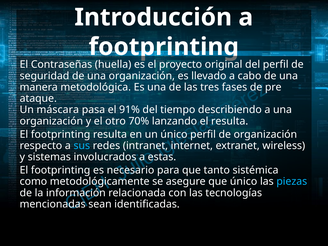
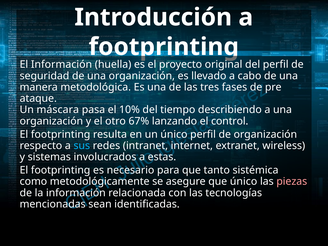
El Contraseñas: Contraseñas -> Información (61, 64)
91%: 91% -> 10% (129, 110)
70%: 70% -> 67% (139, 121)
resulta: resulta -> control (230, 121)
piezas colour: light blue -> pink (292, 182)
